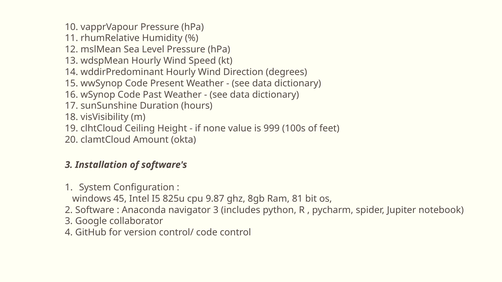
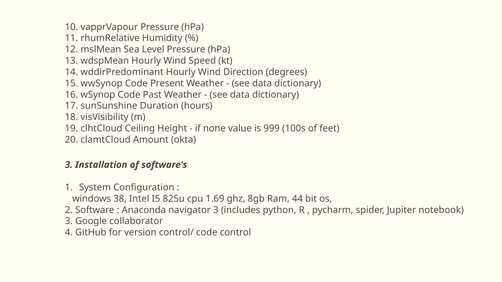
45: 45 -> 38 (120, 199)
9.87: 9.87 -> 1.69 (215, 199)
81: 81 -> 44 (297, 199)
